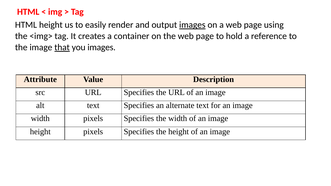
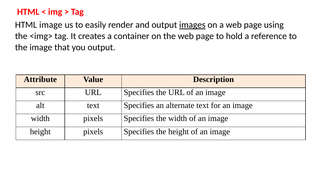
HTML height: height -> image (51, 25)
that underline: present -> none (62, 47)
you images: images -> output (101, 47)
